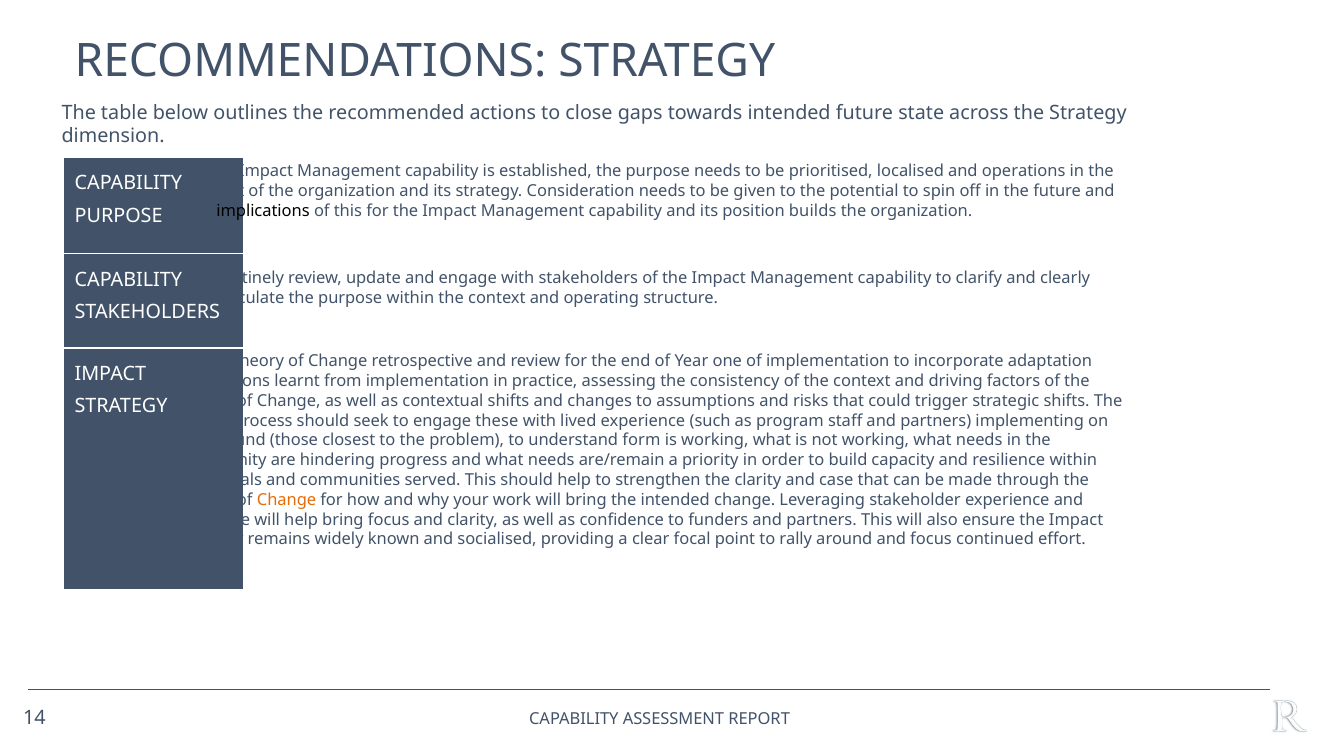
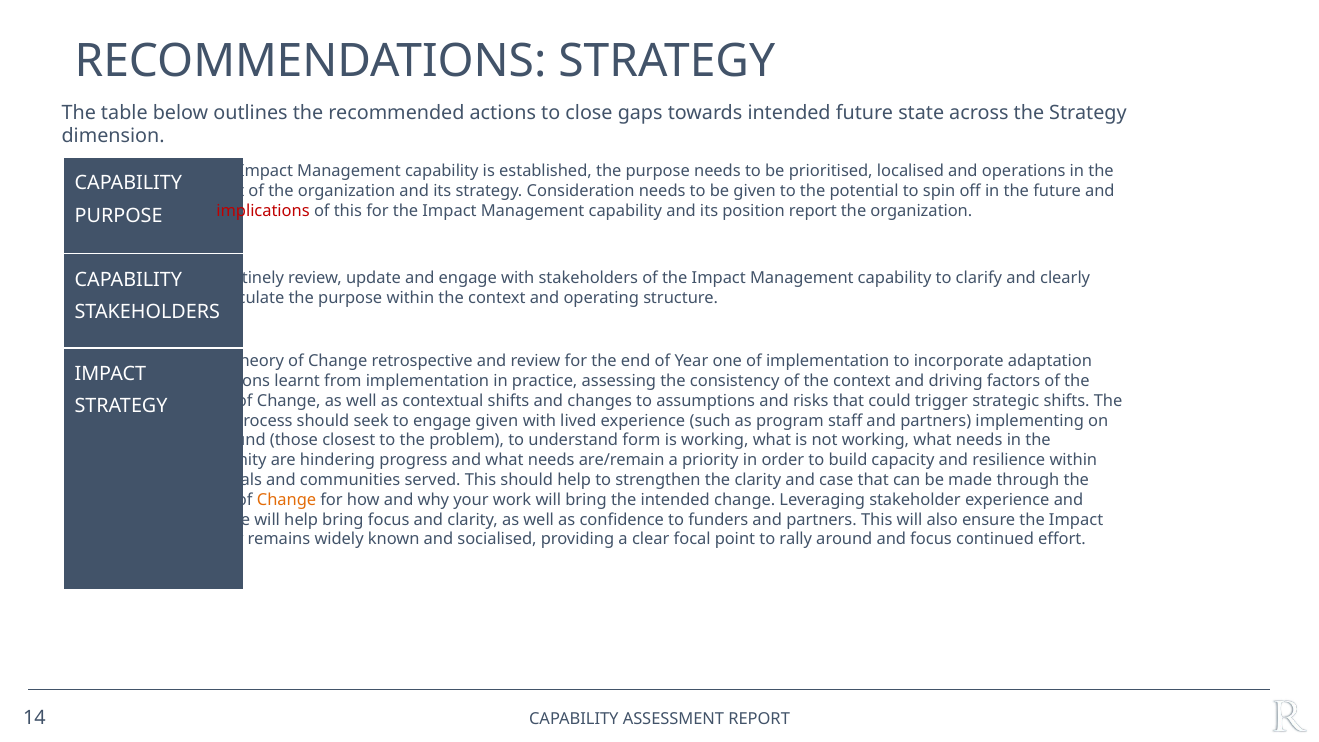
implications colour: black -> red (263, 211)
position builds: builds -> report (813, 211)
engage these: these -> given (497, 421)
